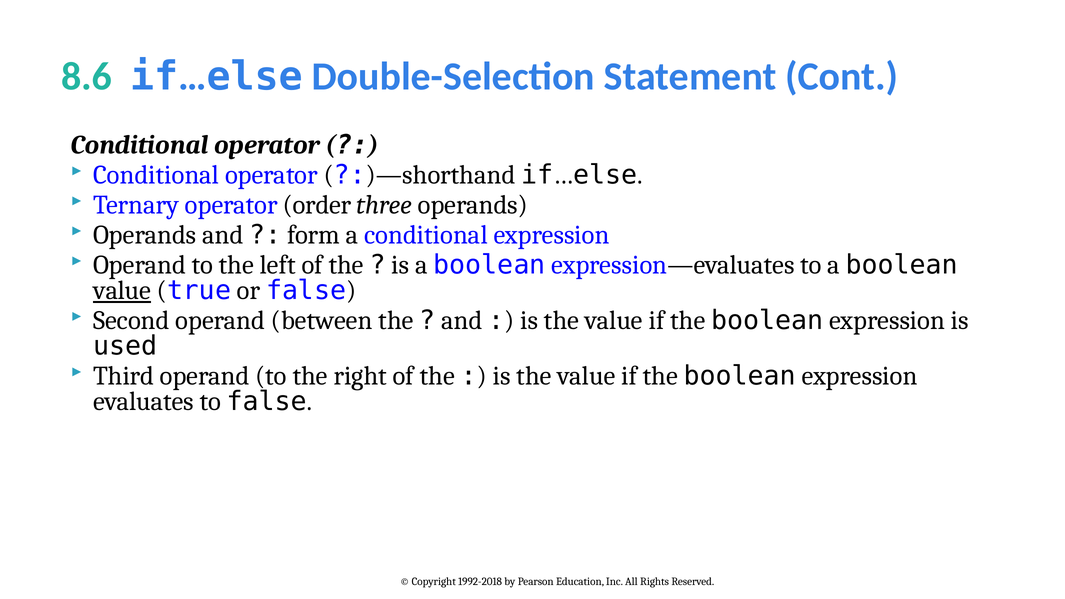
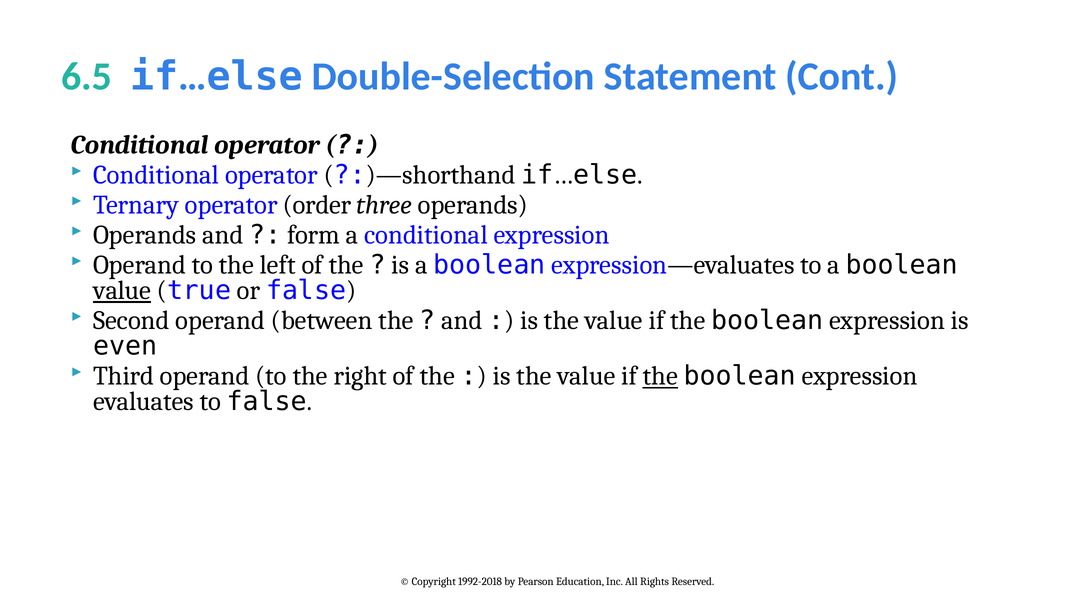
8.6: 8.6 -> 6.5 (87, 77)
used: used -> even (125, 346)
the underline: none -> present (660, 376)
